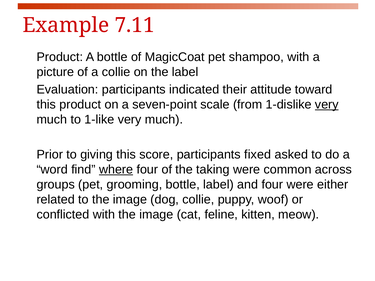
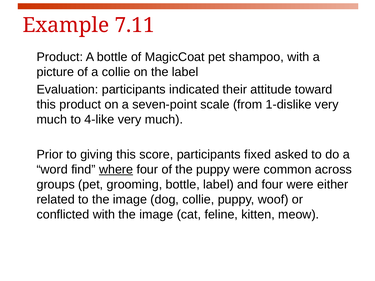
very underline: present -> none (327, 105)
1-like: 1-like -> 4-like (99, 120)
the taking: taking -> puppy (213, 170)
